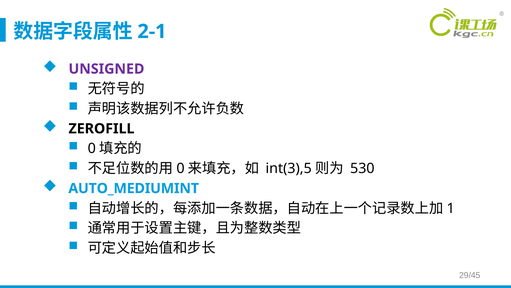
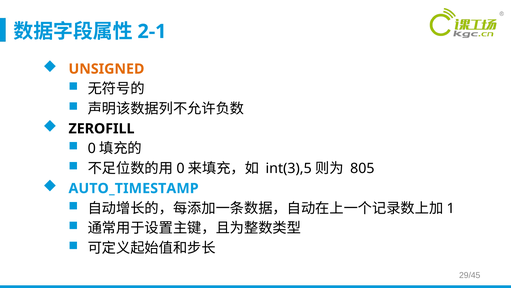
UNSIGNED colour: purple -> orange (106, 69)
530: 530 -> 805 (362, 168)
AUTO_MEDIUMINT: AUTO_MEDIUMINT -> AUTO_TIMESTAMP (134, 188)
